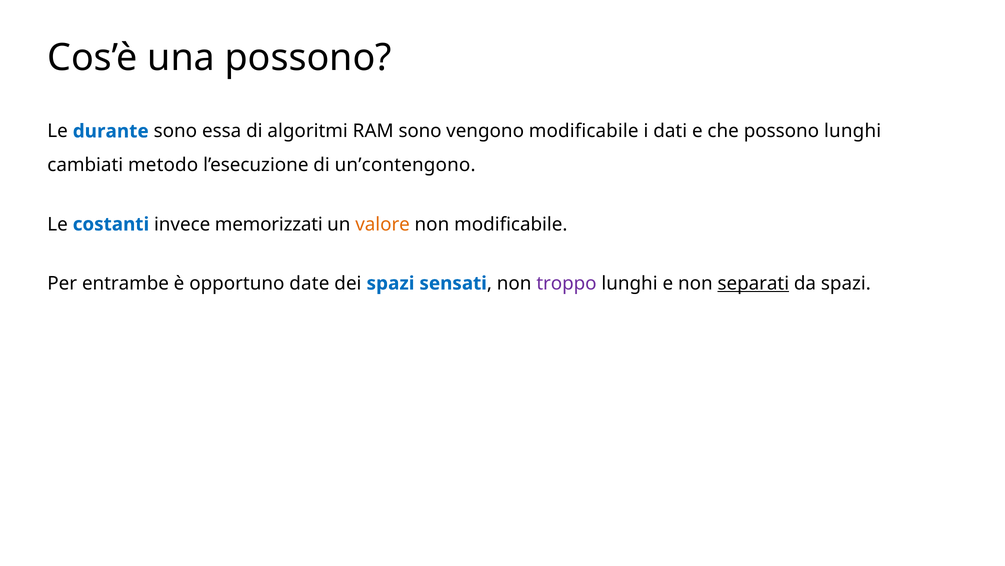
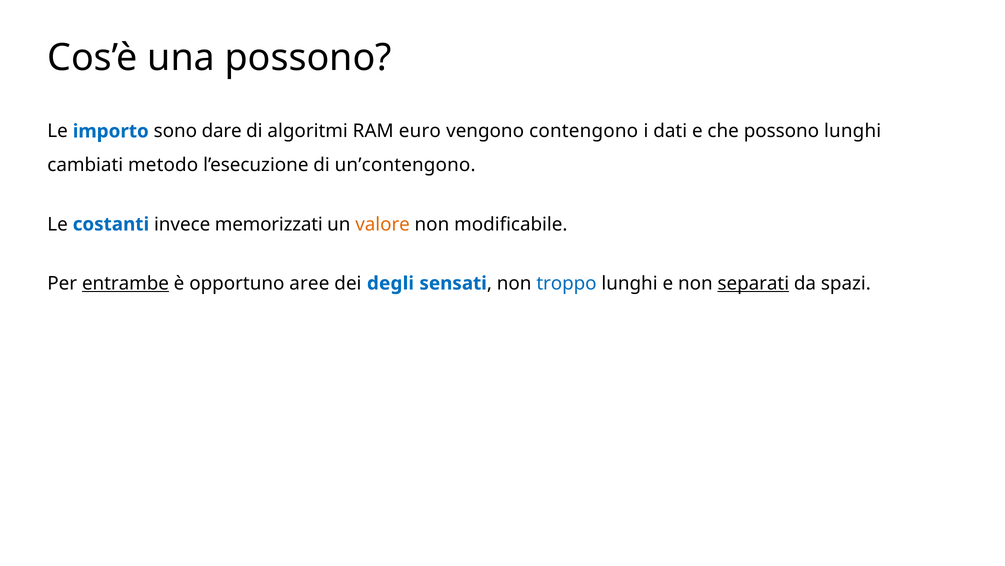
durante: durante -> importo (111, 131)
essa: essa -> dare (222, 131)
RAM sono: sono -> euro (420, 131)
vengono modificabile: modificabile -> contengono (584, 131)
entrambe underline: none -> present (125, 283)
date: date -> aree (309, 283)
dei spazi: spazi -> degli (390, 283)
troppo colour: purple -> blue (566, 283)
